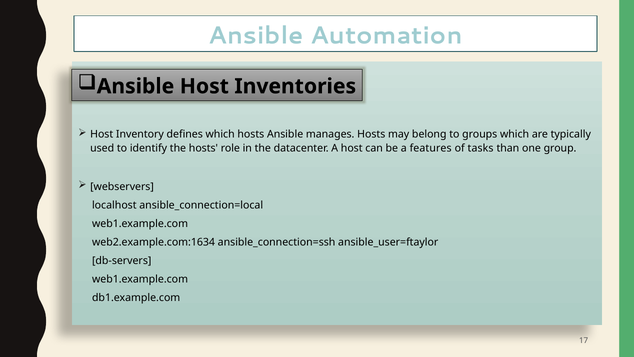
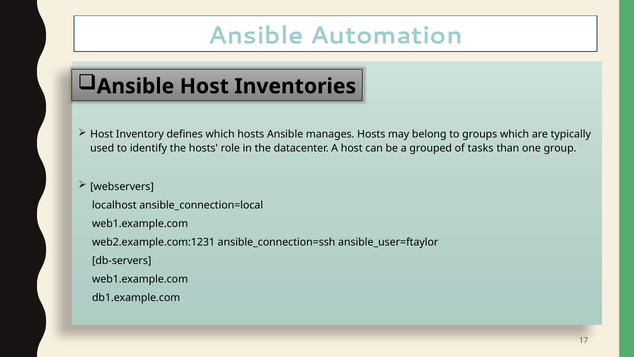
features: features -> grouped (431, 148)
web2.example.com:1634: web2.example.com:1634 -> web2.example.com:1231 (154, 242)
